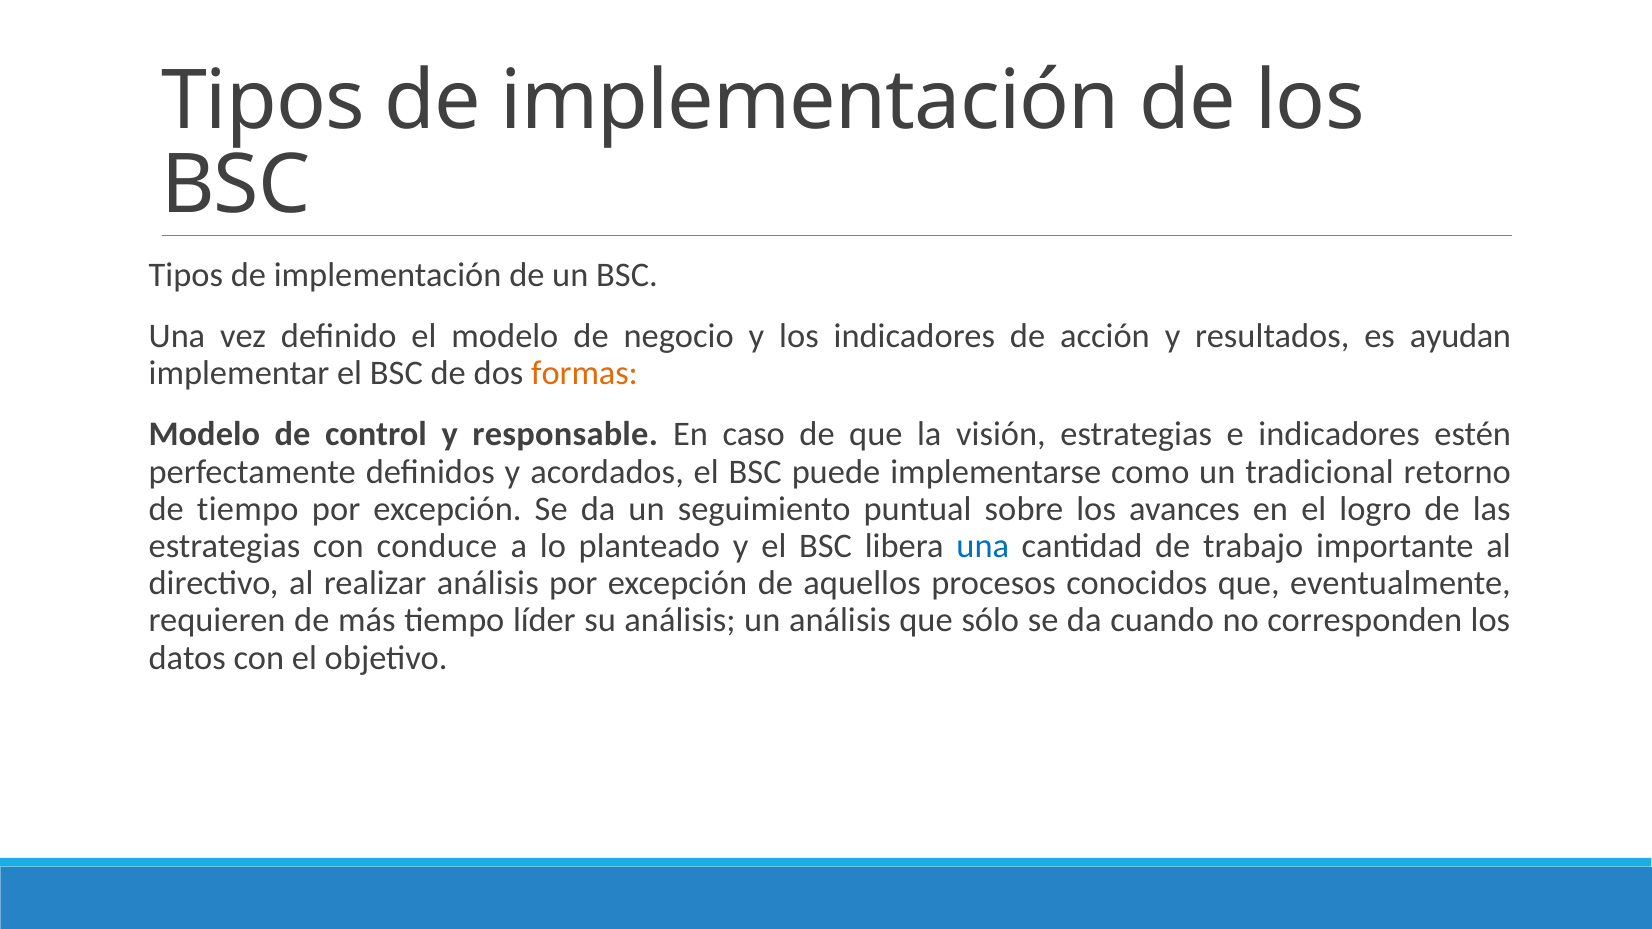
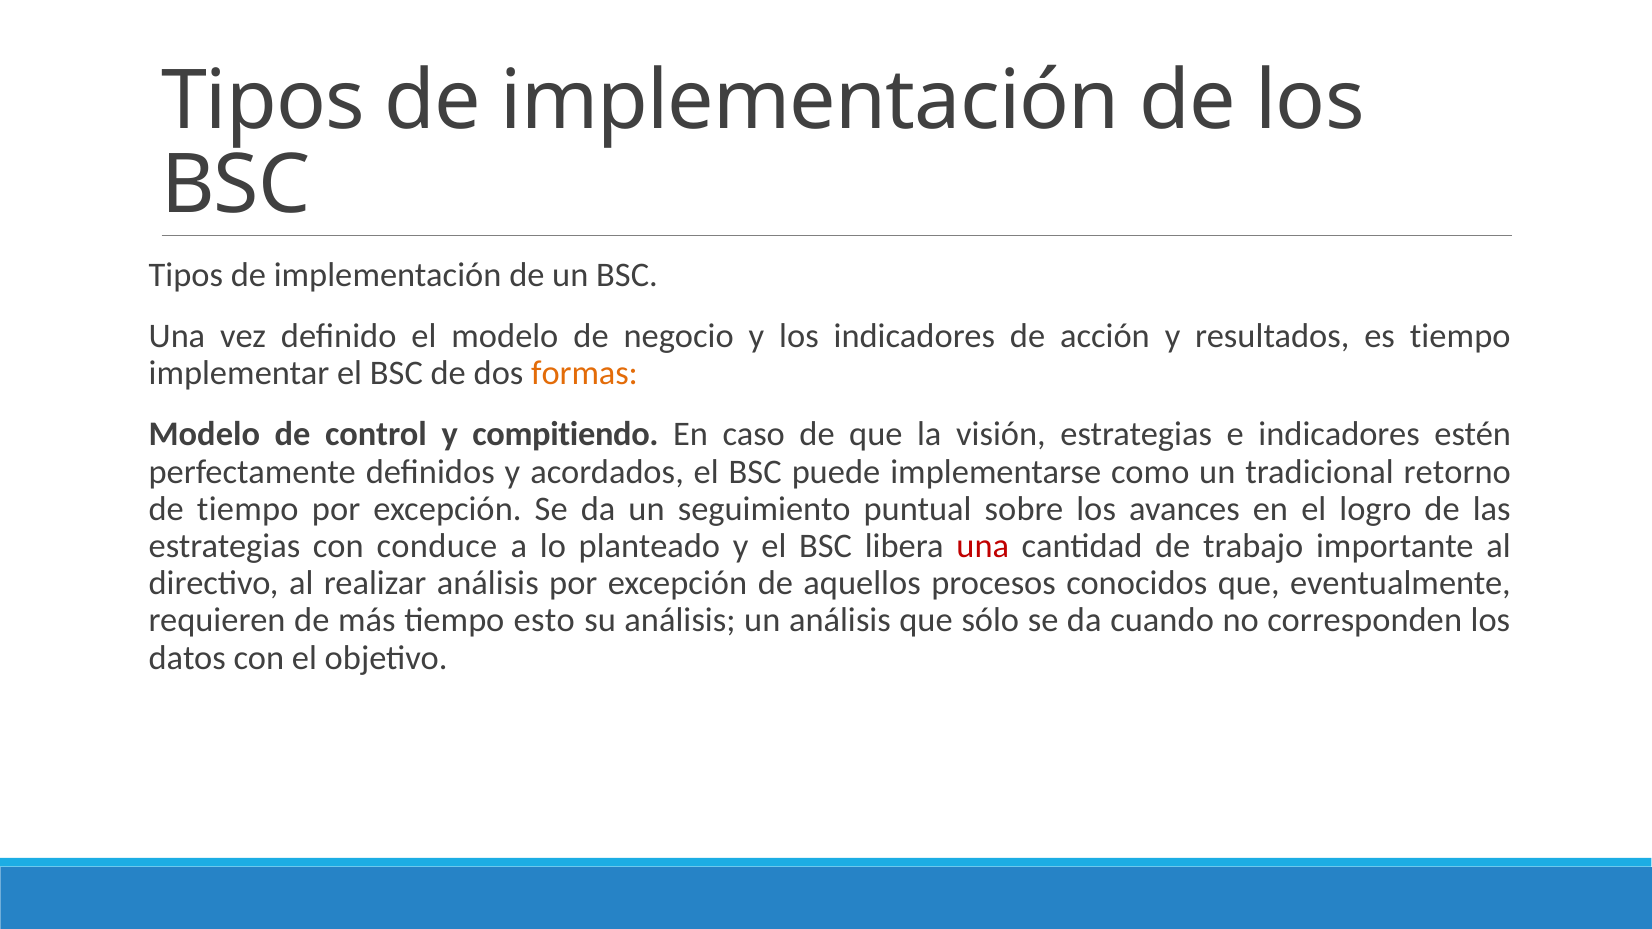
es ayudan: ayudan -> tiempo (1460, 336)
responsable: responsable -> compitiendo (565, 435)
una colour: blue -> red (983, 546)
líder: líder -> esto (544, 621)
